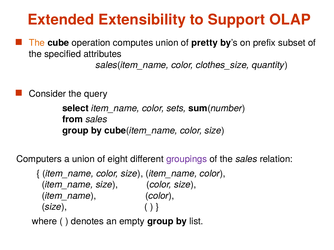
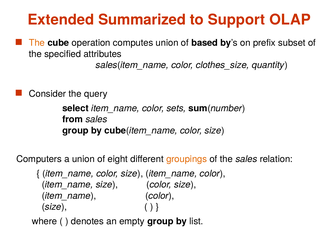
Extensibility: Extensibility -> Summarized (142, 20)
pretty: pretty -> based (205, 43)
groupings colour: purple -> orange (187, 160)
